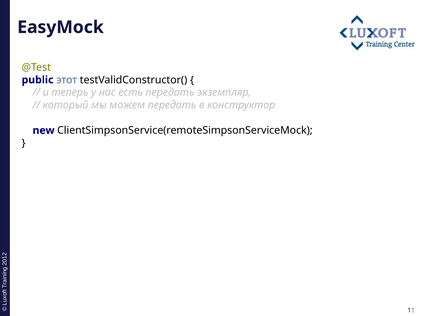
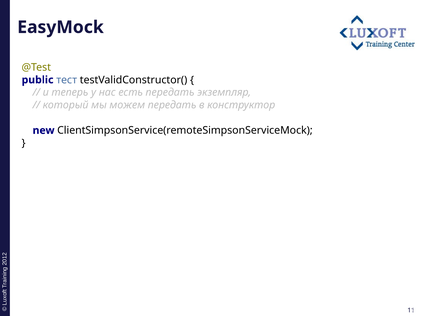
этот: этот -> тест (67, 80)
